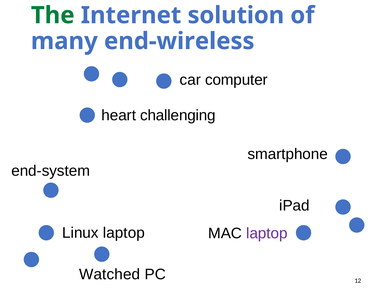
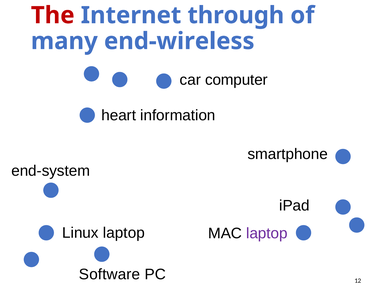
The colour: green -> red (53, 15)
solution: solution -> through (236, 15)
challenging: challenging -> information (178, 115)
Watched: Watched -> Software (110, 274)
